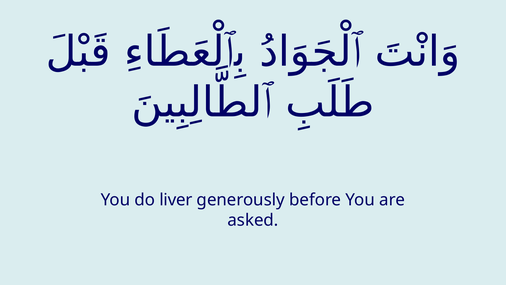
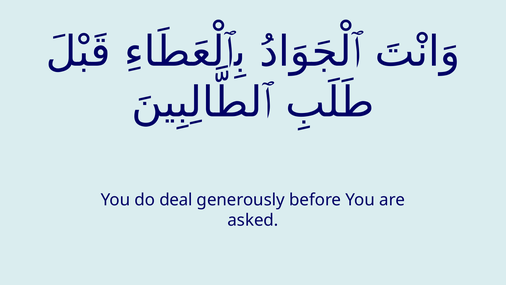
liver: liver -> deal (176, 200)
